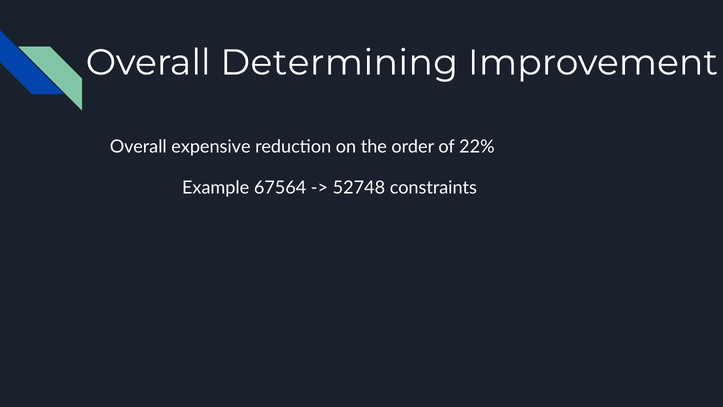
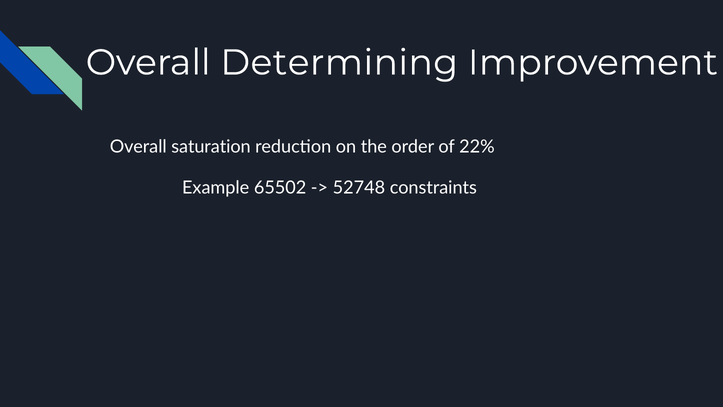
expensive: expensive -> saturation (211, 147)
67564: 67564 -> 65502 (280, 188)
